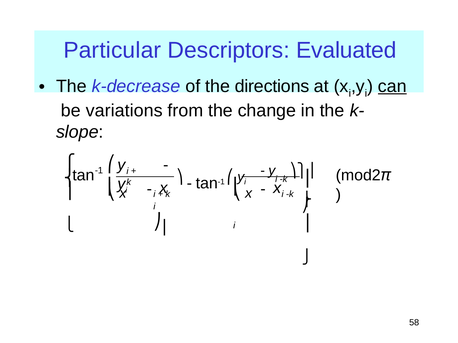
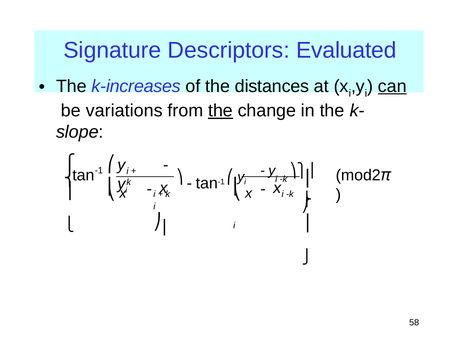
Particular: Particular -> Signature (112, 51)
k-decrease: k-decrease -> k-increases (136, 86)
directions: directions -> distances (272, 86)
the underline: none -> present (220, 111)
